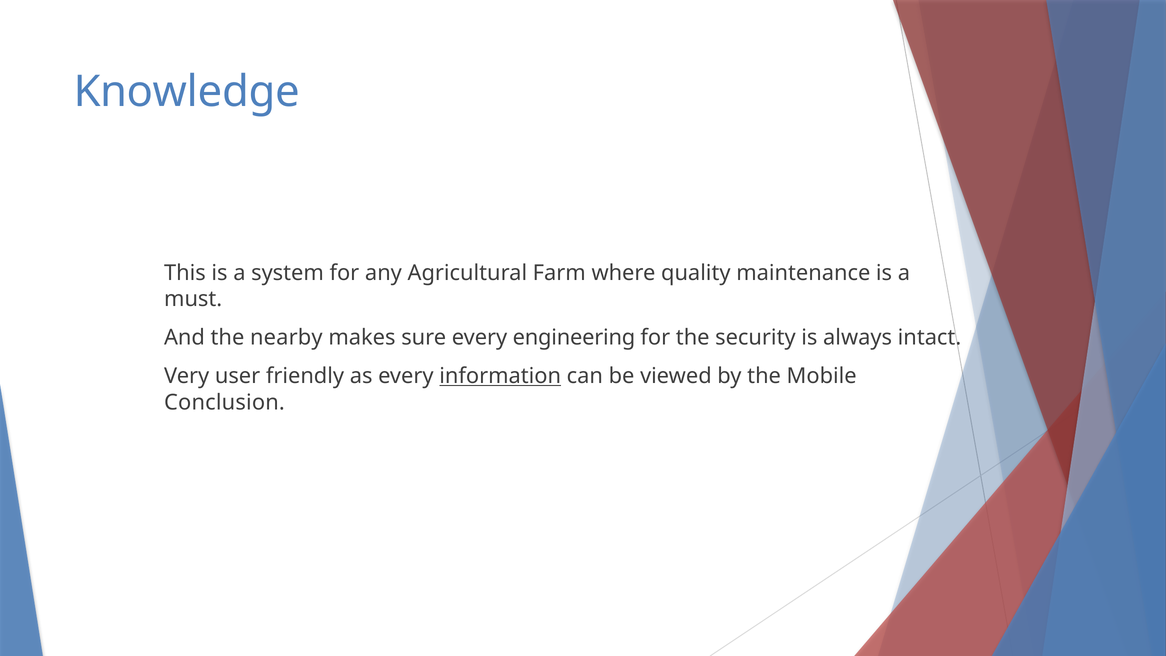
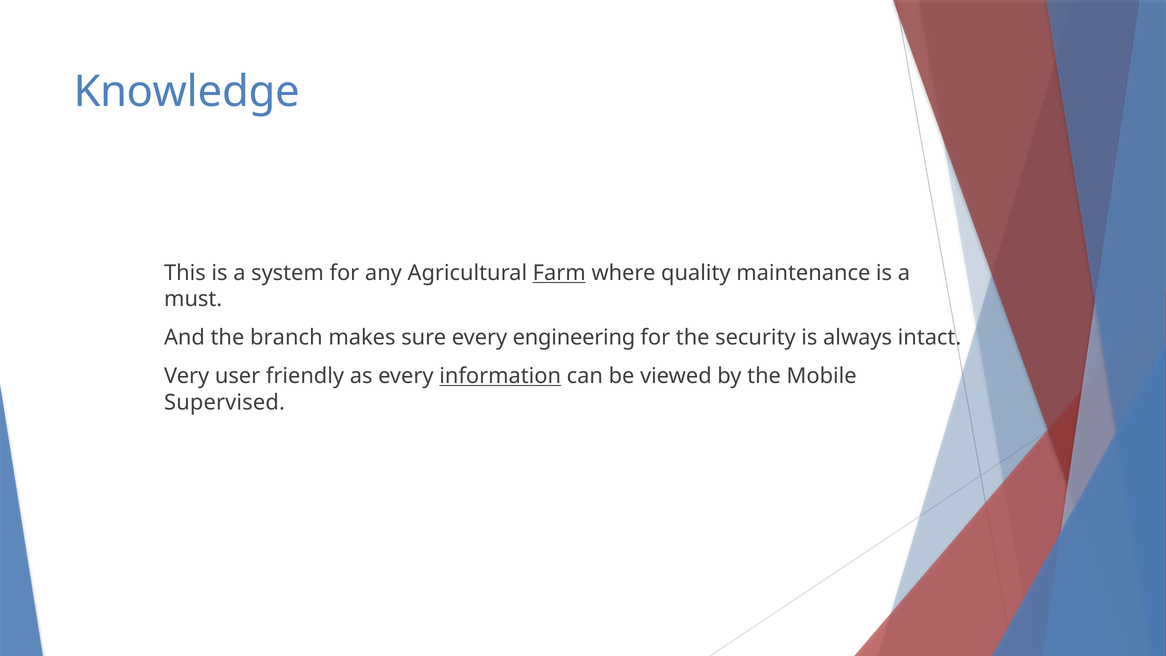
Farm underline: none -> present (559, 273)
nearby: nearby -> branch (286, 338)
Conclusion: Conclusion -> Supervised (224, 402)
